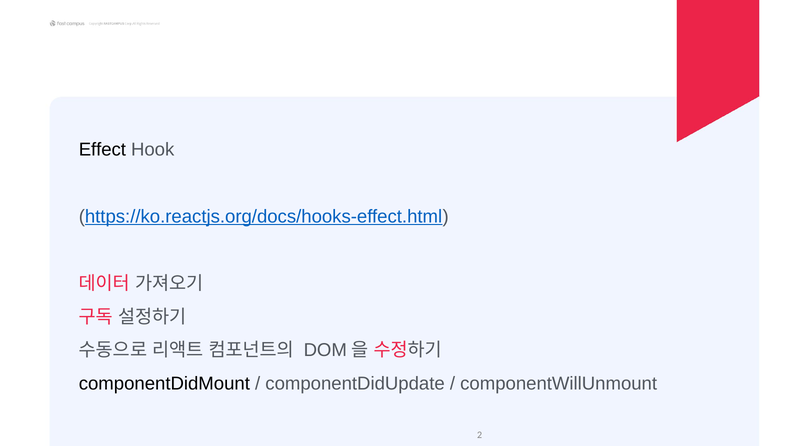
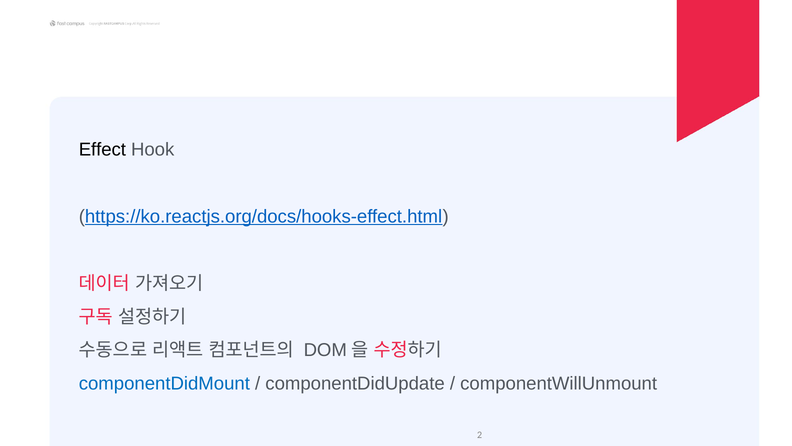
componentDidMount colour: black -> blue (164, 383)
